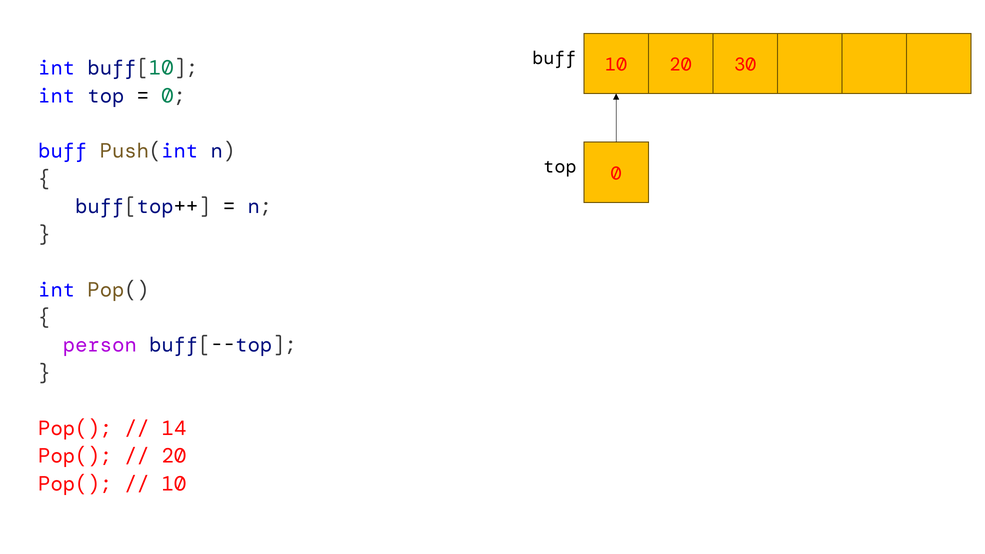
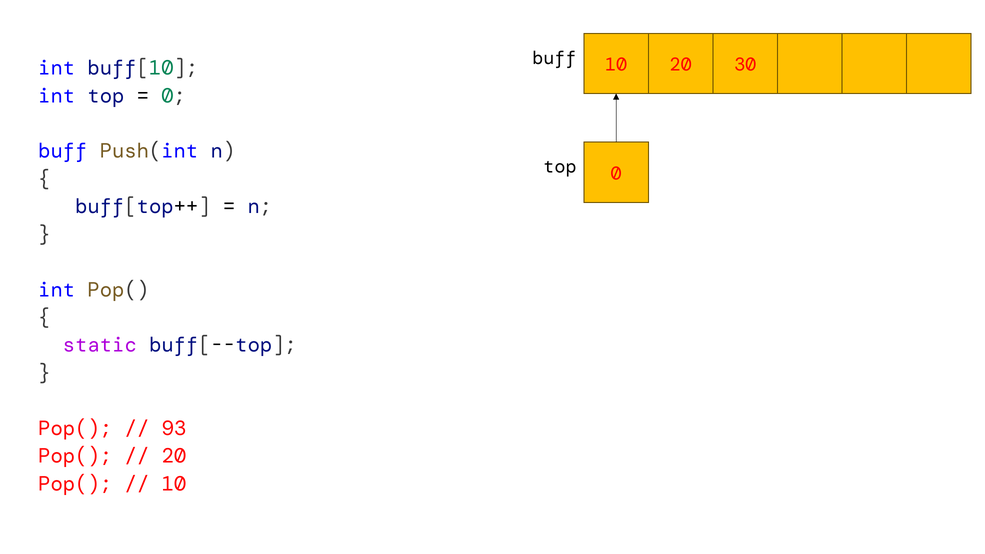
person: person -> static (100, 345)
14: 14 -> 93 (174, 428)
